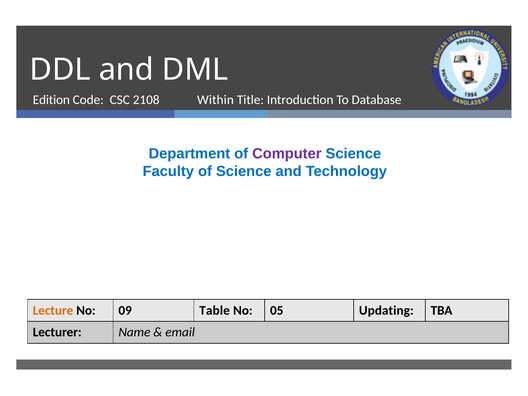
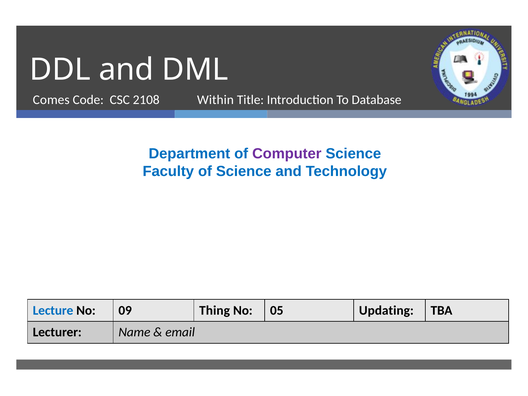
Edition: Edition -> Comes (51, 100)
Lecture colour: orange -> blue (53, 310)
Table: Table -> Thing (215, 310)
